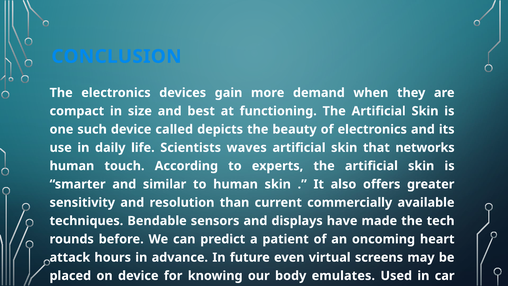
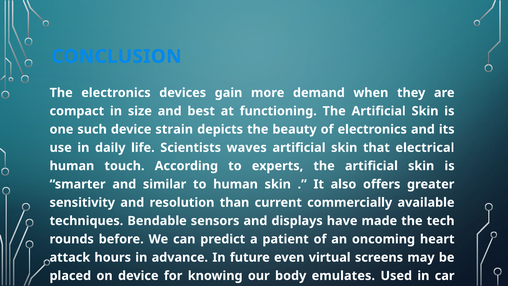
called: called -> strain (174, 129)
networks: networks -> electrical (425, 148)
